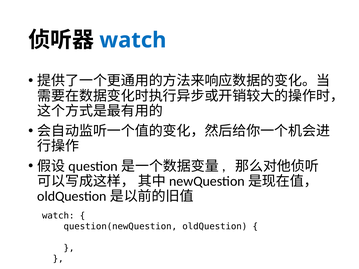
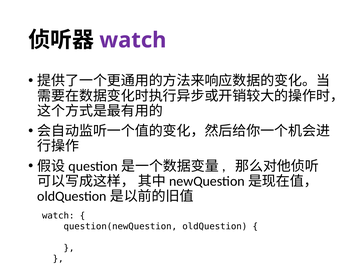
watch colour: blue -> purple (133, 40)
